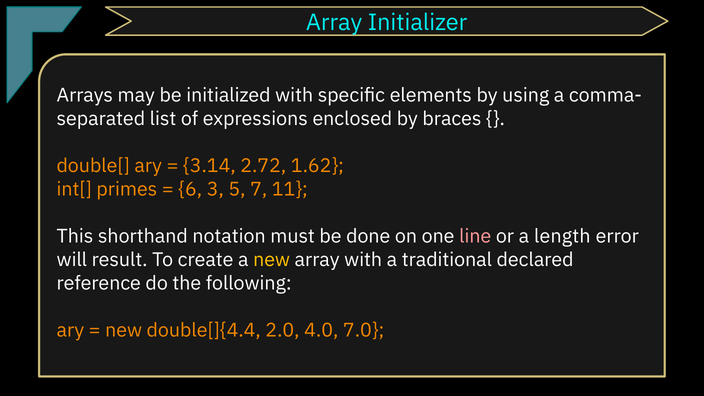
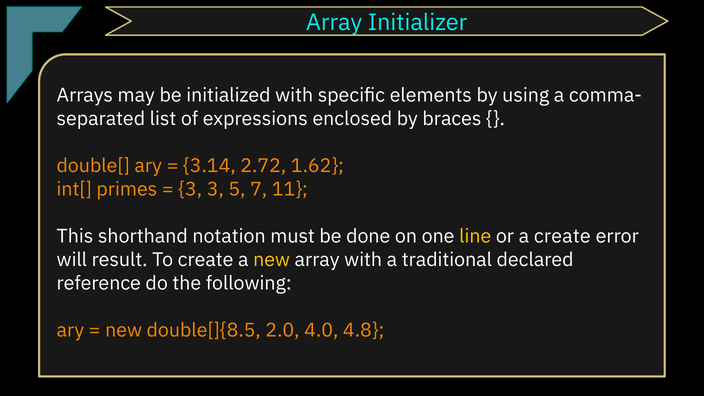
6: 6 -> 3 (190, 189)
line colour: pink -> yellow (475, 236)
a length: length -> create (562, 236)
double[]{4.4: double[]{4.4 -> double[]{8.5 (204, 330)
7.0: 7.0 -> 4.8 (364, 330)
